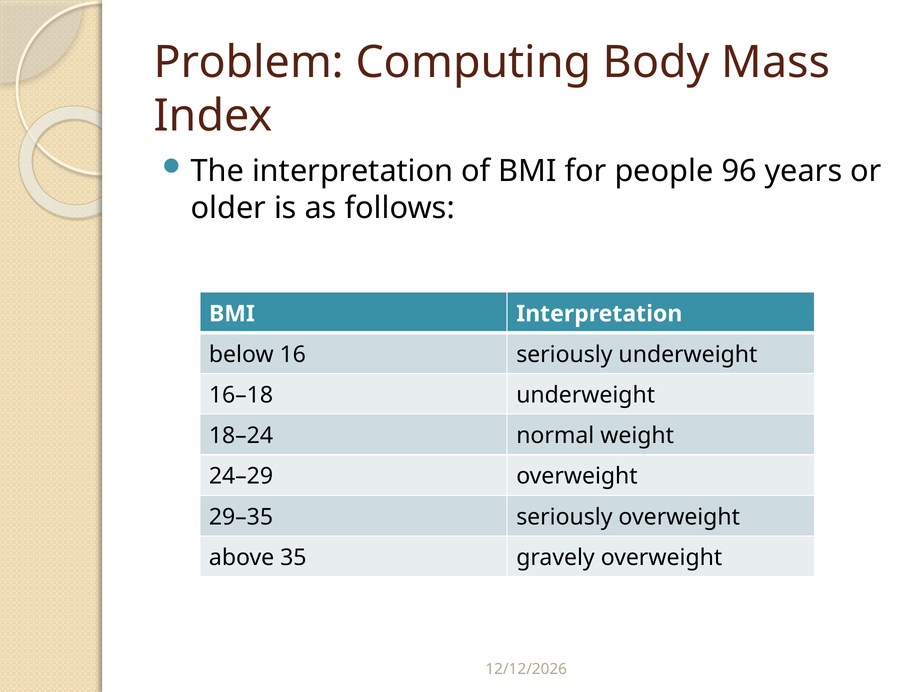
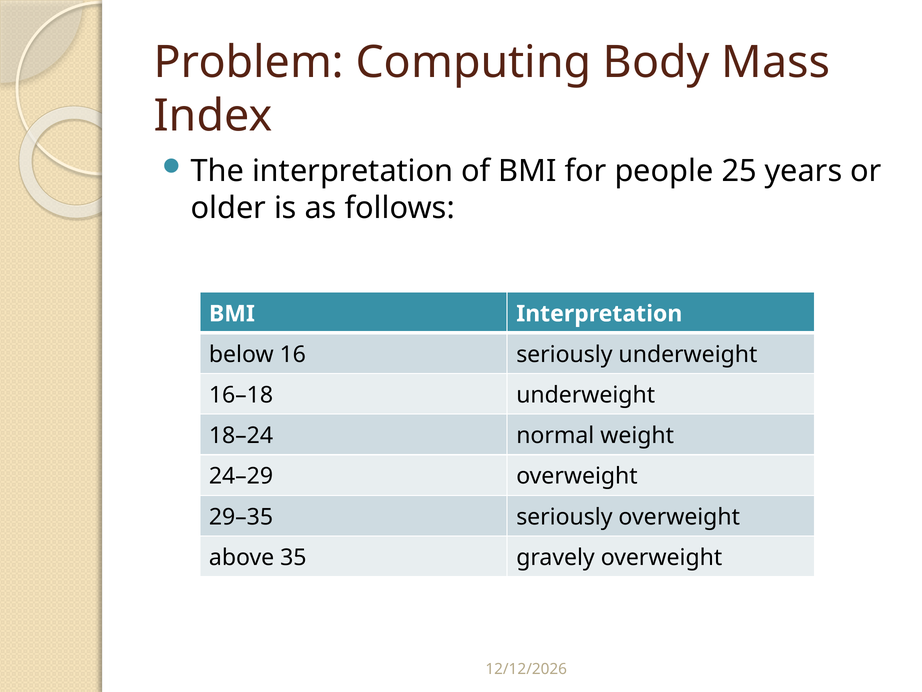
96: 96 -> 25 (739, 171)
